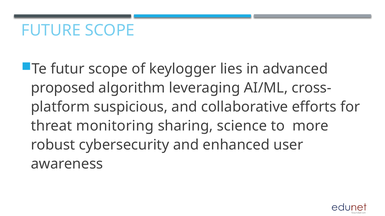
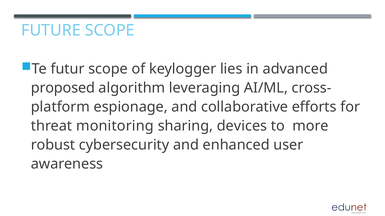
suspicious: suspicious -> espionage (131, 107)
science: science -> devices (242, 126)
